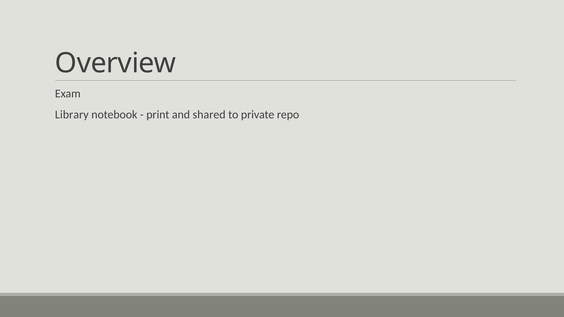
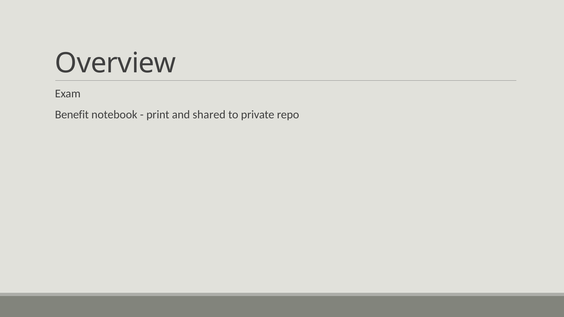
Library: Library -> Benefit (72, 115)
